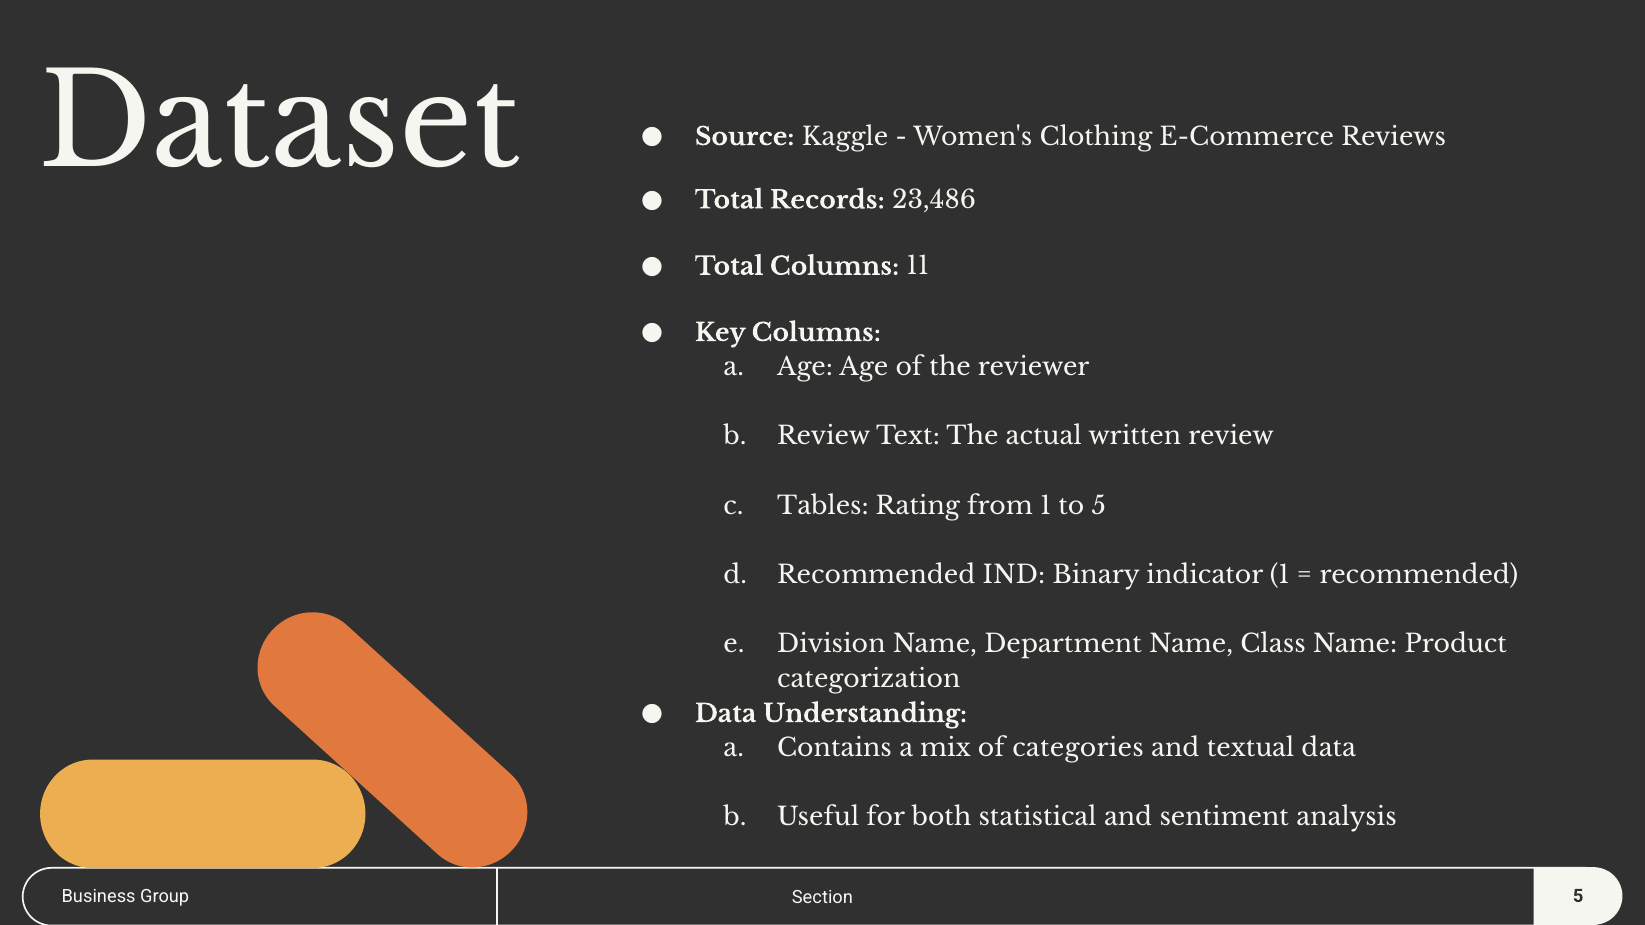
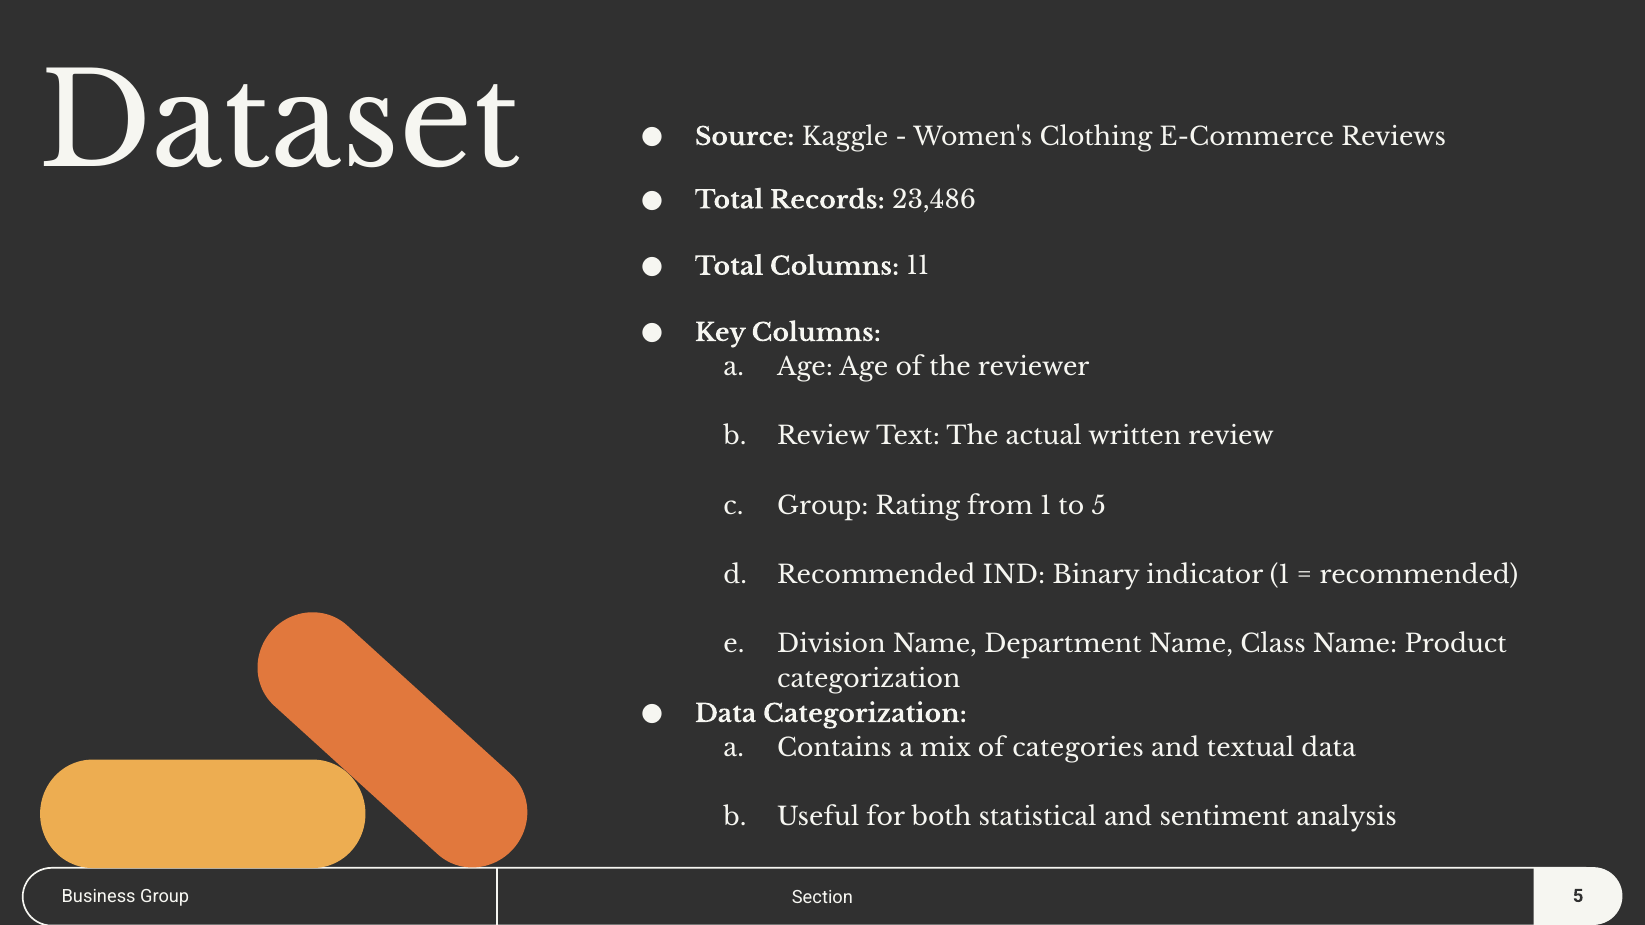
Tables: Tables -> Group (823, 506)
Data Understanding: Understanding -> Categorization (865, 714)
